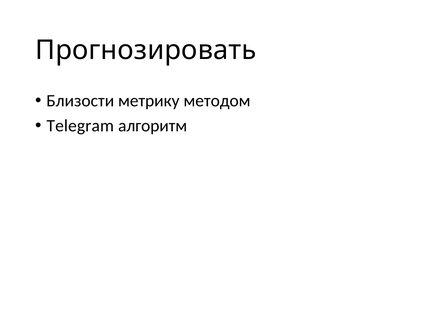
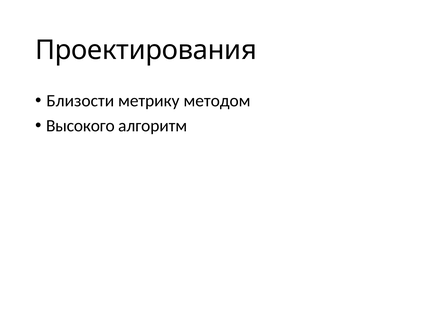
Прогнозировать: Прогнозировать -> Проектирования (146, 50)
Telegram: Telegram -> Высокого (80, 126)
